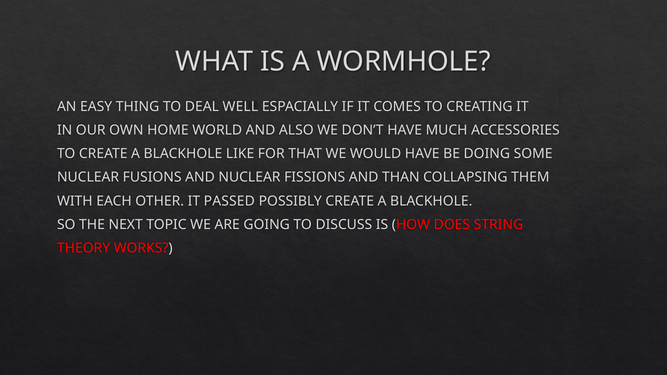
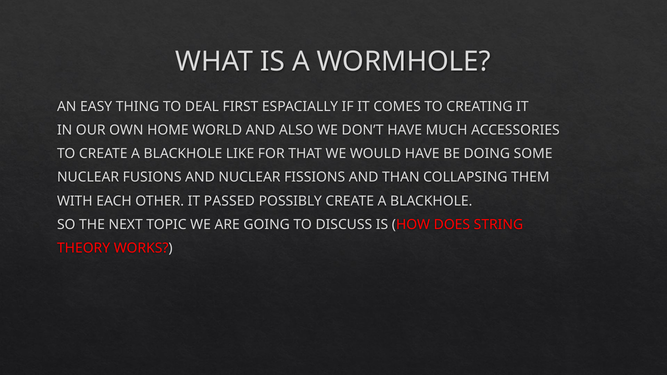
WELL: WELL -> FIRST (240, 107)
